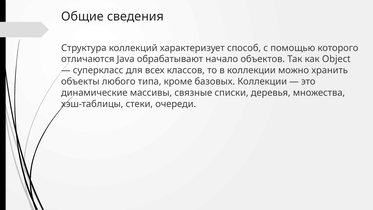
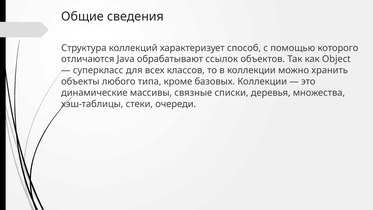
начало: начало -> ссылок (222, 59)
